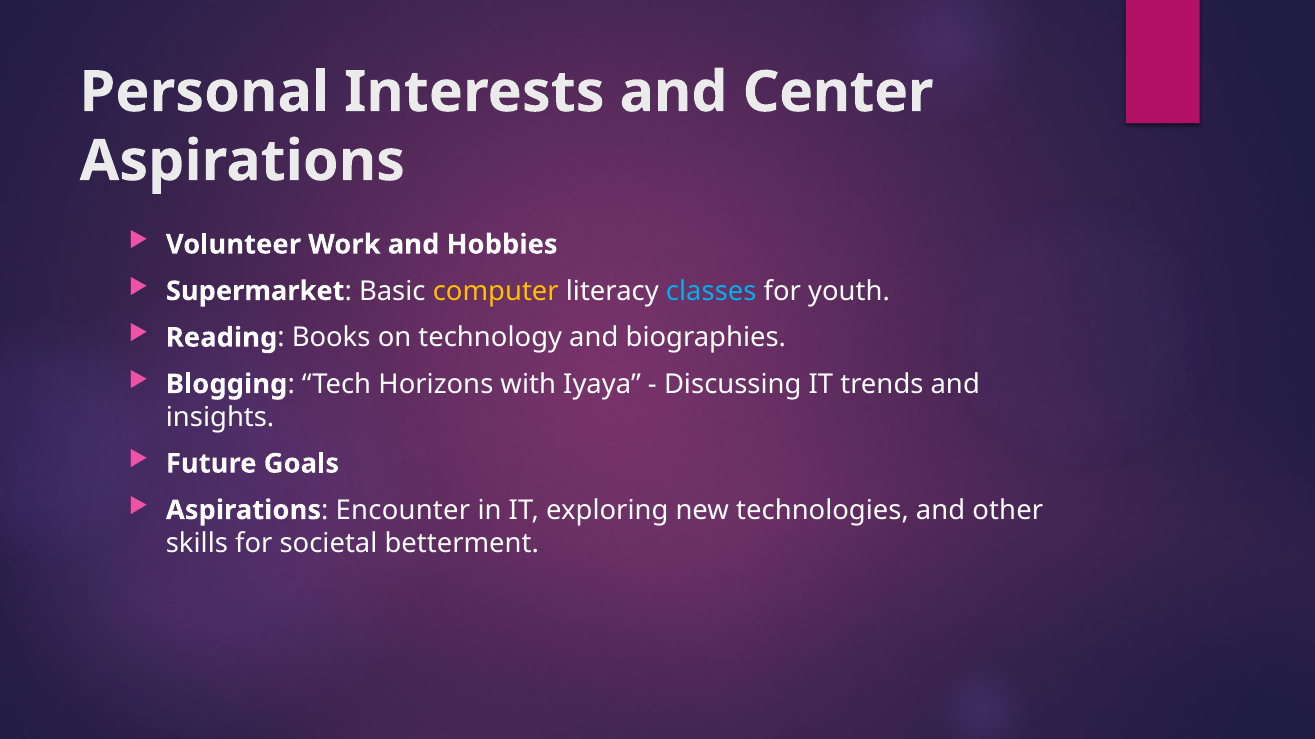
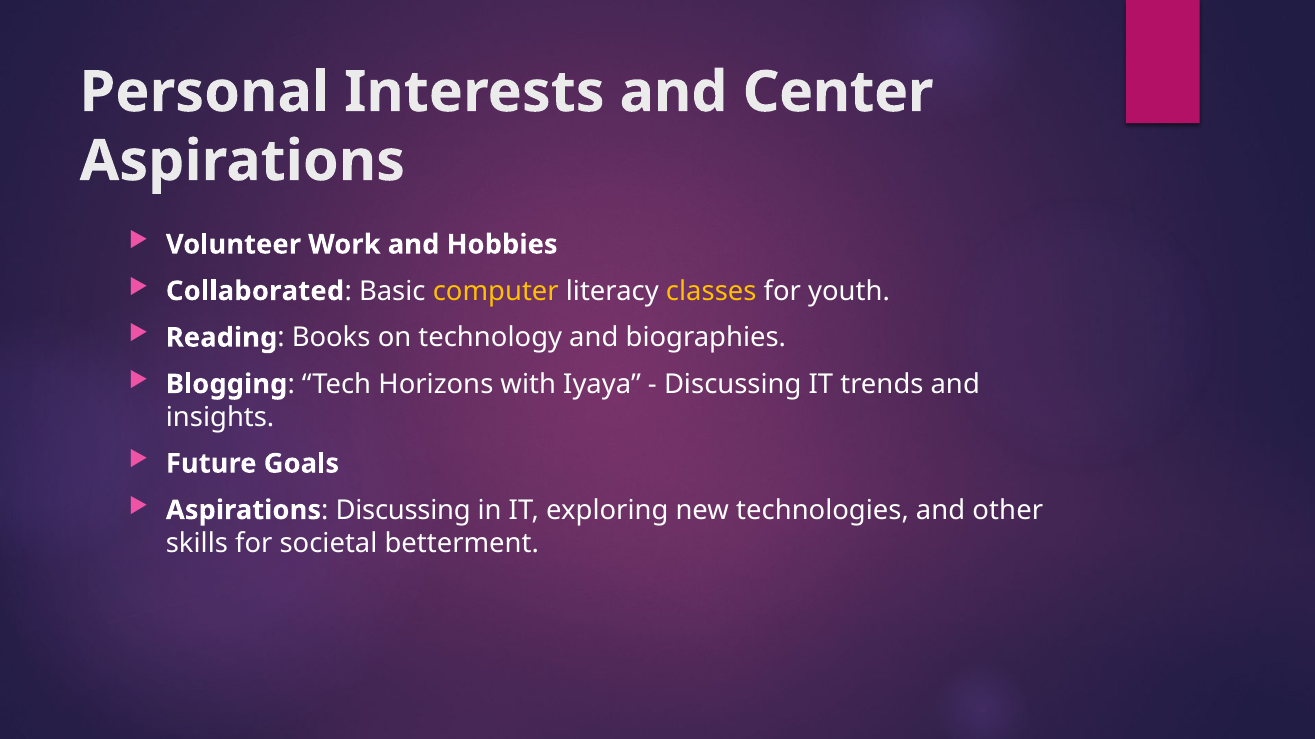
Supermarket: Supermarket -> Collaborated (255, 291)
classes colour: light blue -> yellow (711, 291)
Encounter: Encounter -> Discussing (403, 511)
